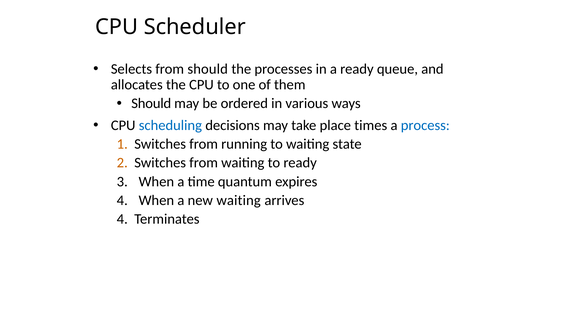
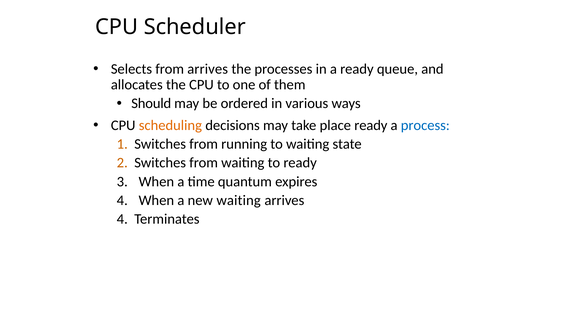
from should: should -> arrives (208, 69)
scheduling colour: blue -> orange (170, 125)
place times: times -> ready (371, 125)
